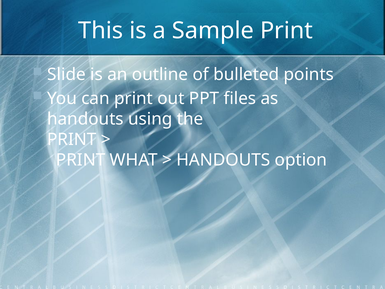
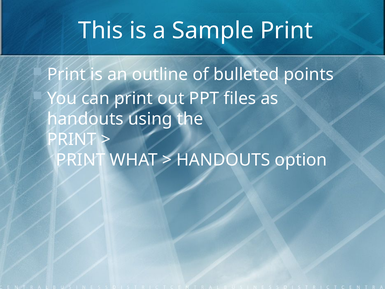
Slide: Slide -> Print (66, 74)
